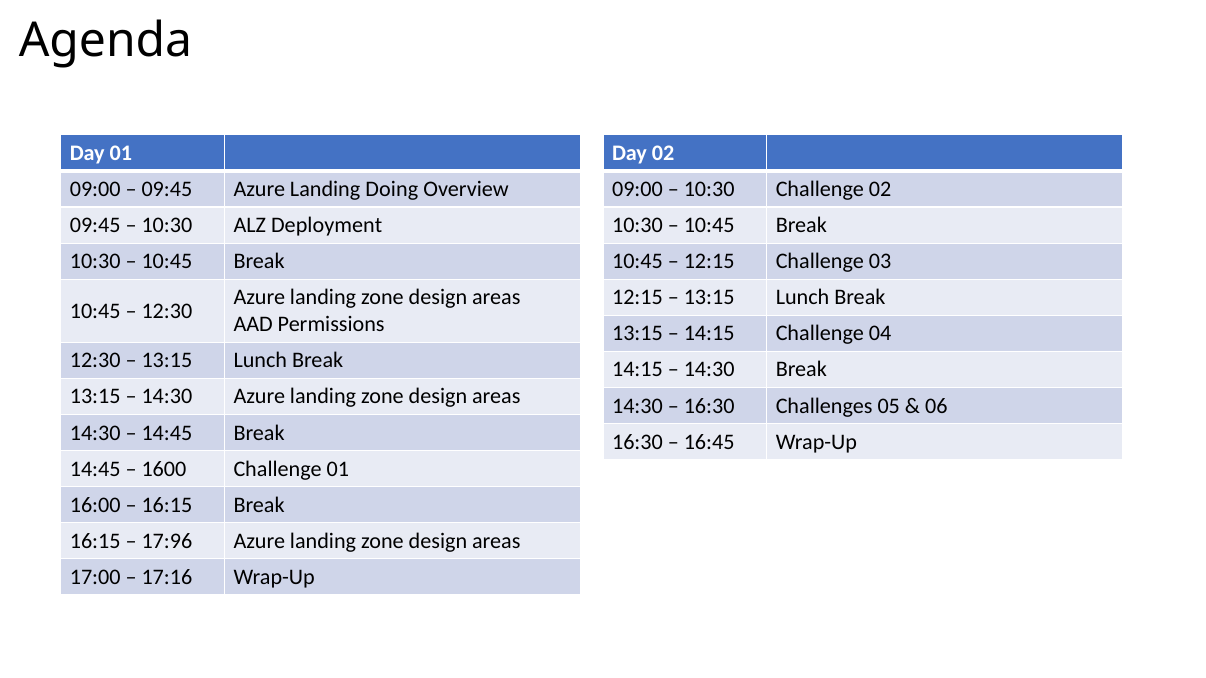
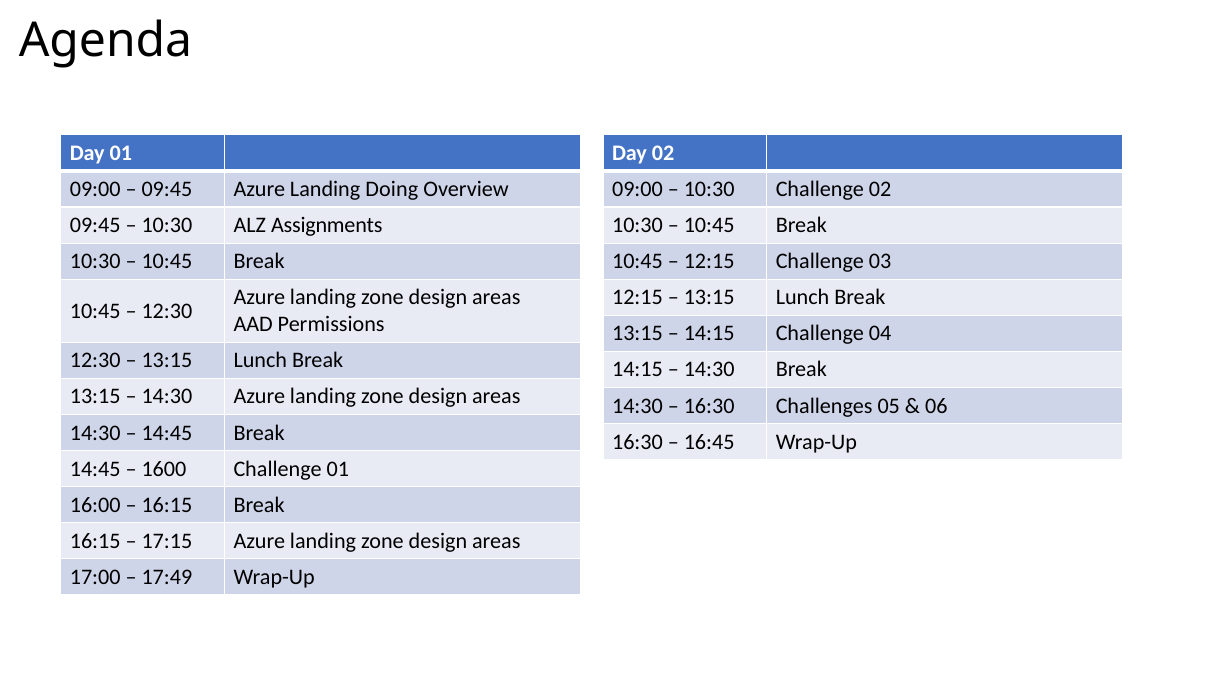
Deployment: Deployment -> Assignments (327, 225)
17:96: 17:96 -> 17:15 (167, 541)
17:16: 17:16 -> 17:49 (167, 577)
